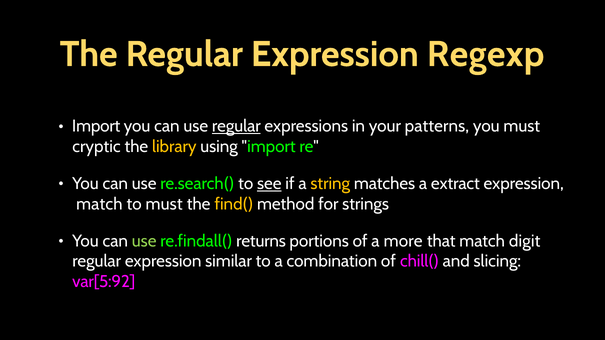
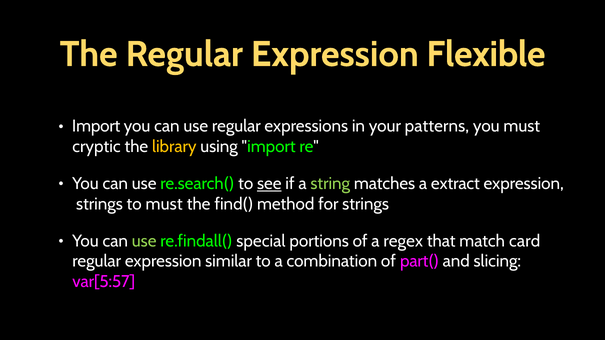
Regexp: Regexp -> Flexible (486, 54)
regular underline: present -> none (236, 126)
string colour: yellow -> light green (330, 184)
match: match -> strings (99, 204)
find( colour: yellow -> white (234, 204)
returns: returns -> special (261, 241)
more: more -> regex (403, 241)
digit: digit -> card (525, 241)
chill(: chill( -> part( (419, 262)
var[5:92: var[5:92 -> var[5:57 (104, 282)
